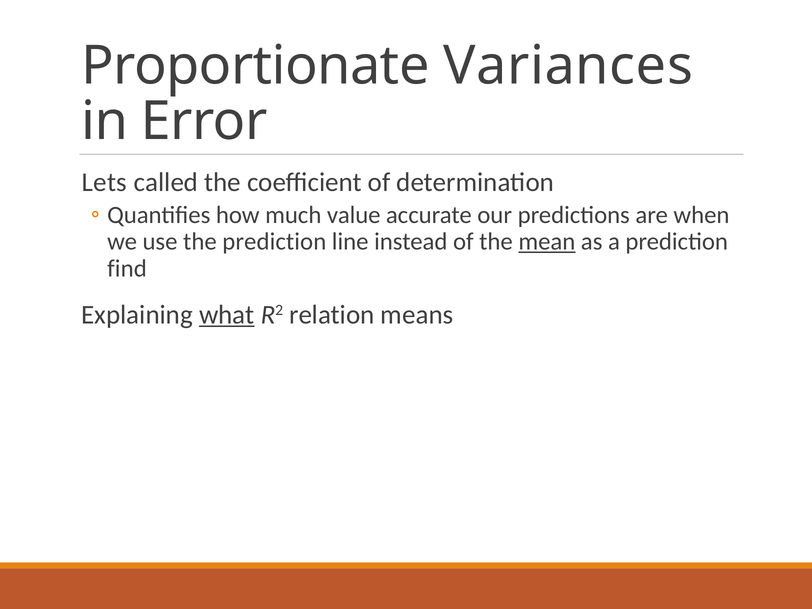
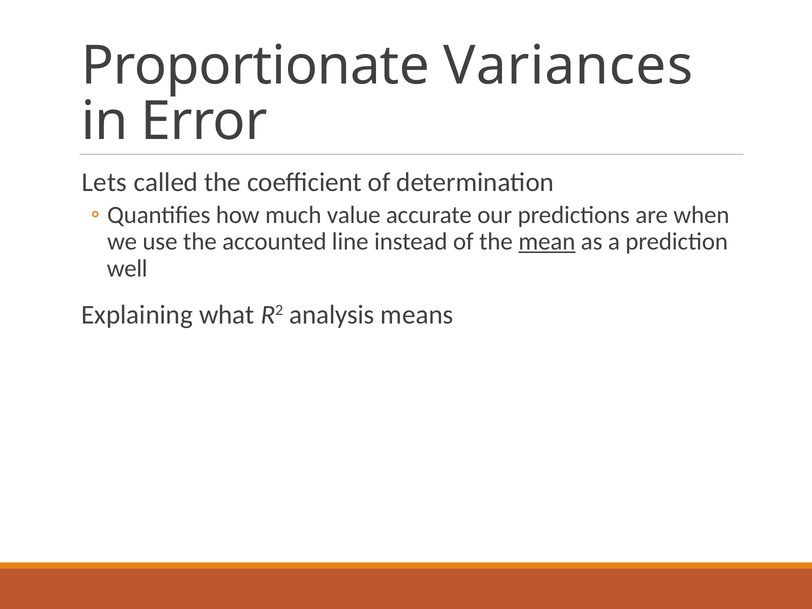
the prediction: prediction -> accounted (274, 242)
find: find -> well (127, 269)
what underline: present -> none (227, 315)
relation: relation -> analysis (332, 315)
